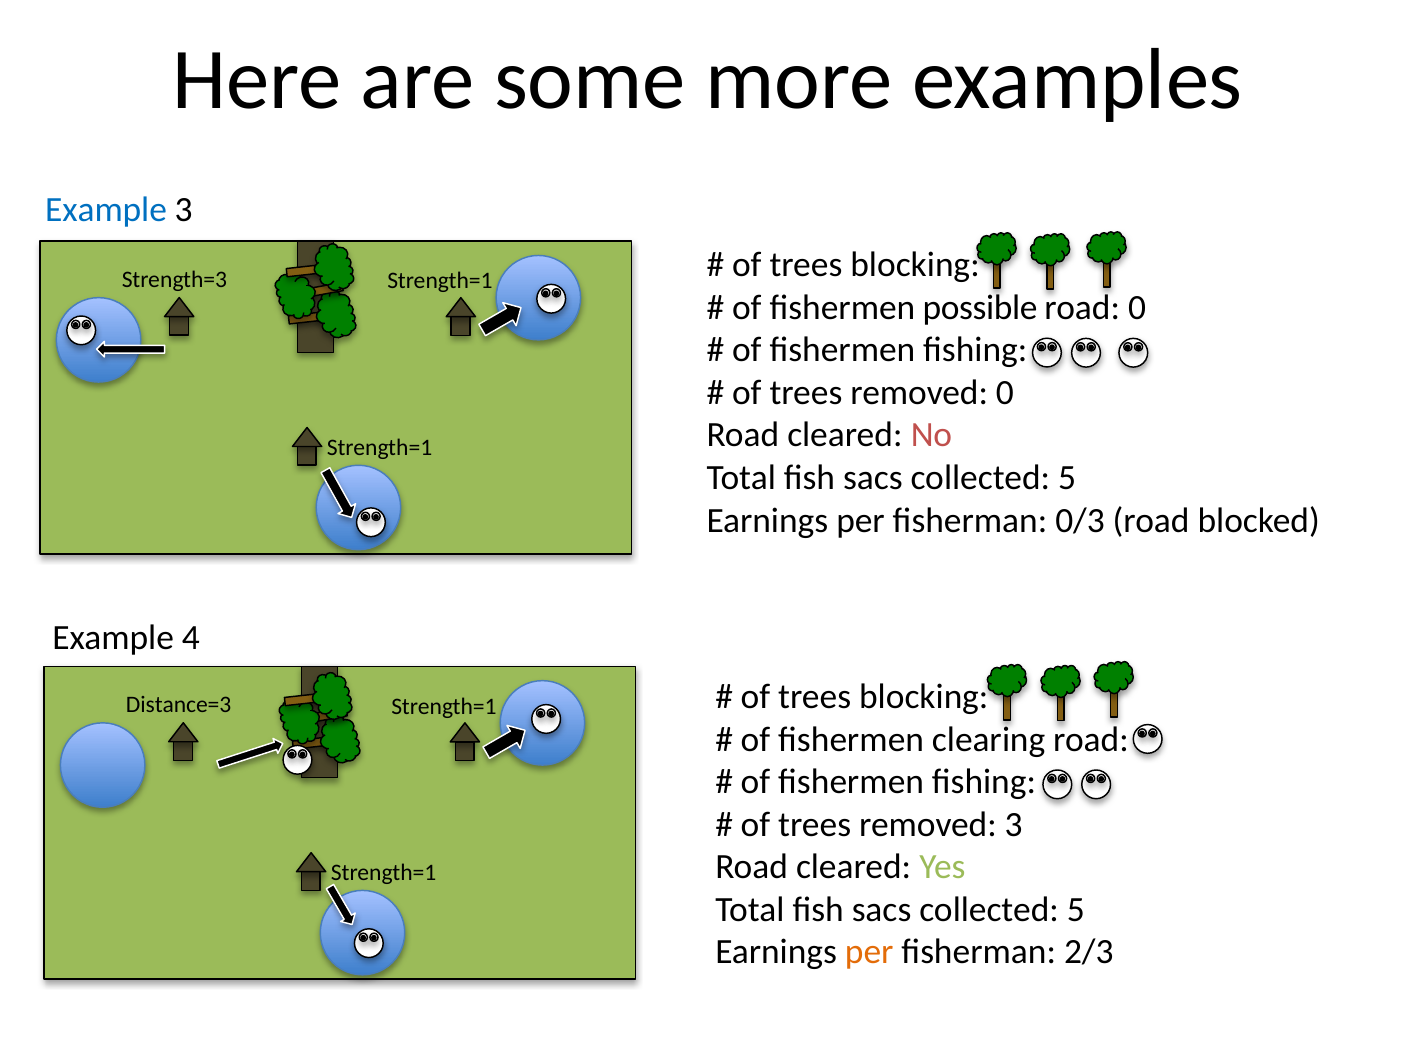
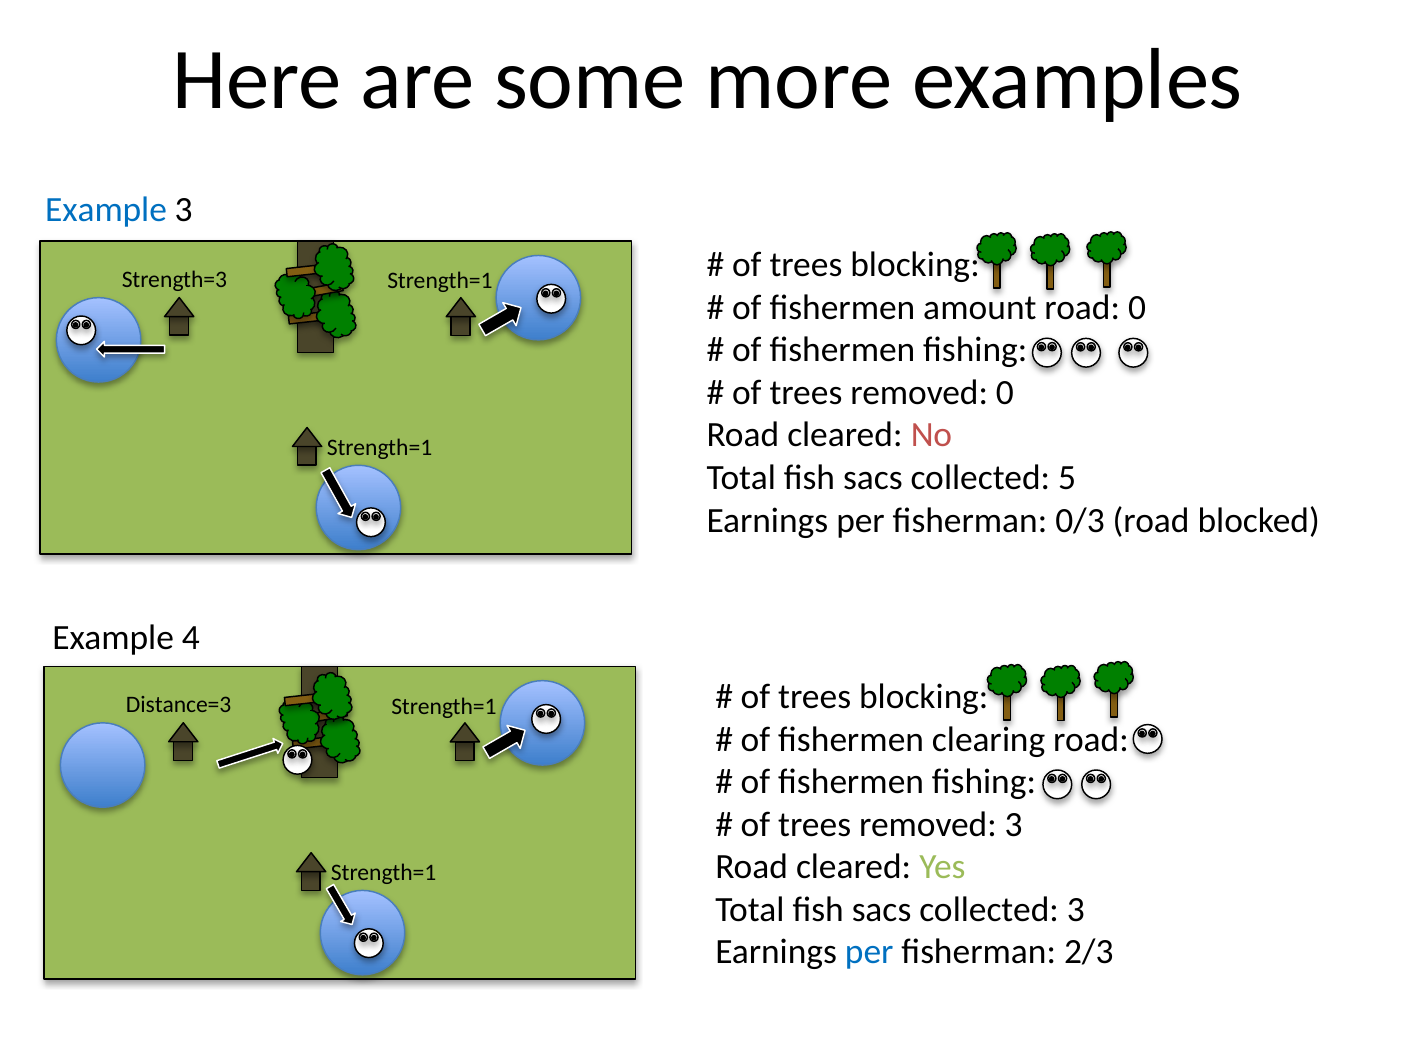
possible: possible -> amount (980, 308)
5: 5 -> 3 (1076, 910)
per colour: orange -> blue (869, 953)
